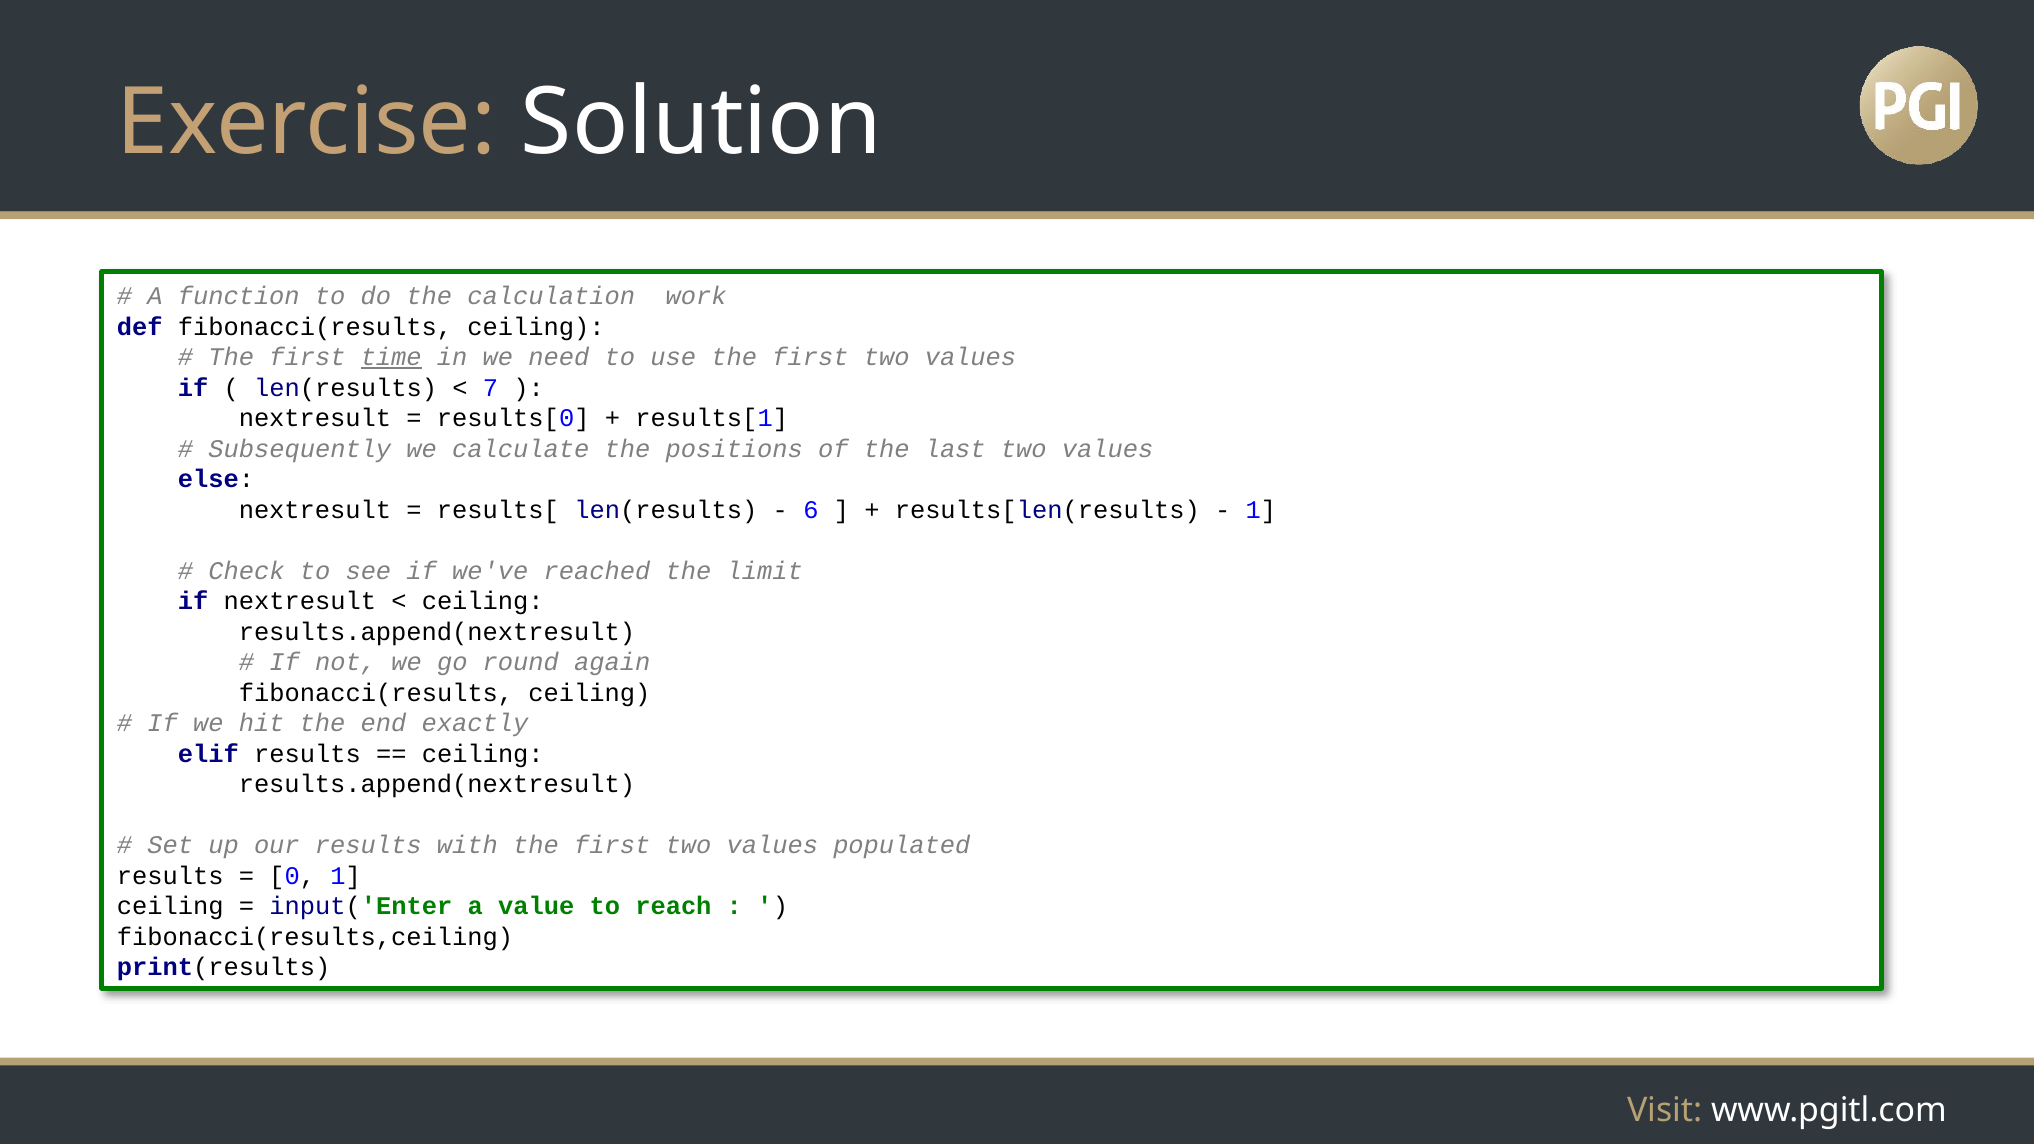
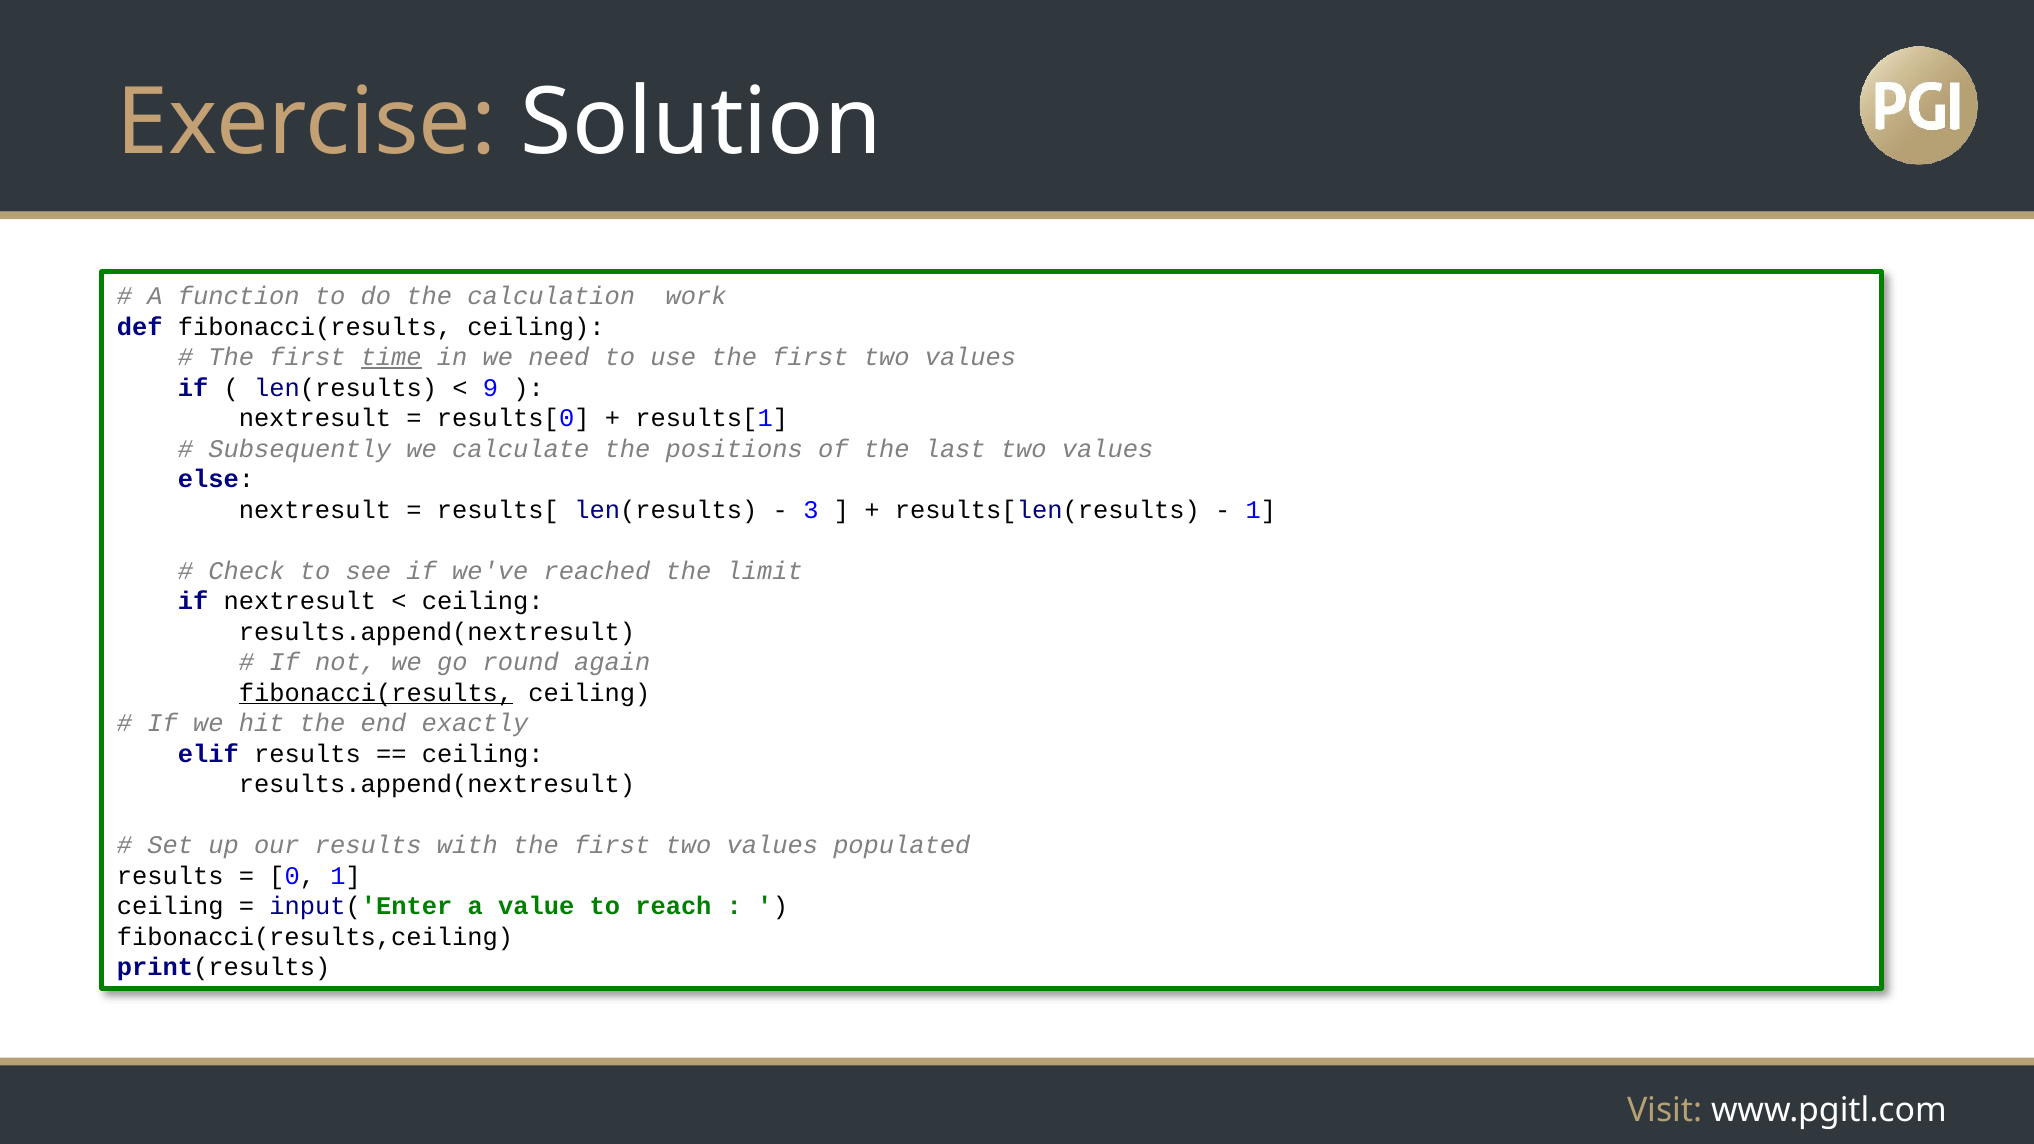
7: 7 -> 9 (491, 388)
6: 6 -> 3 (811, 510)
fibonacci(results underline: none -> present (376, 693)
